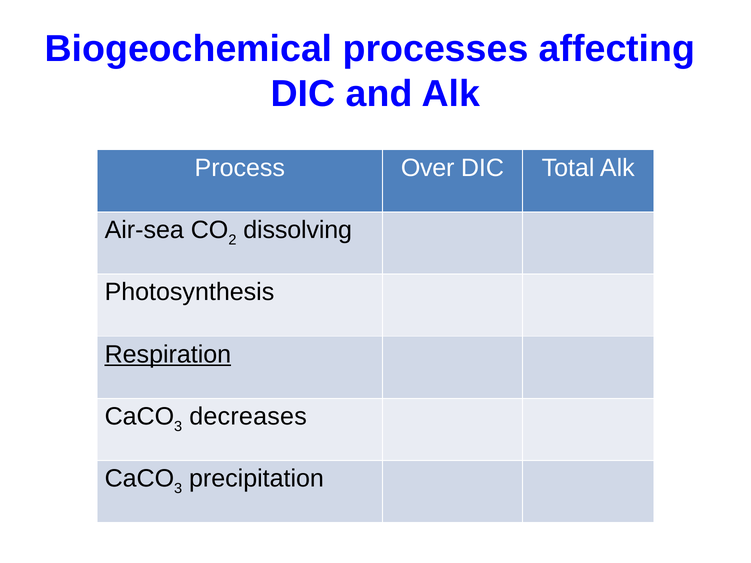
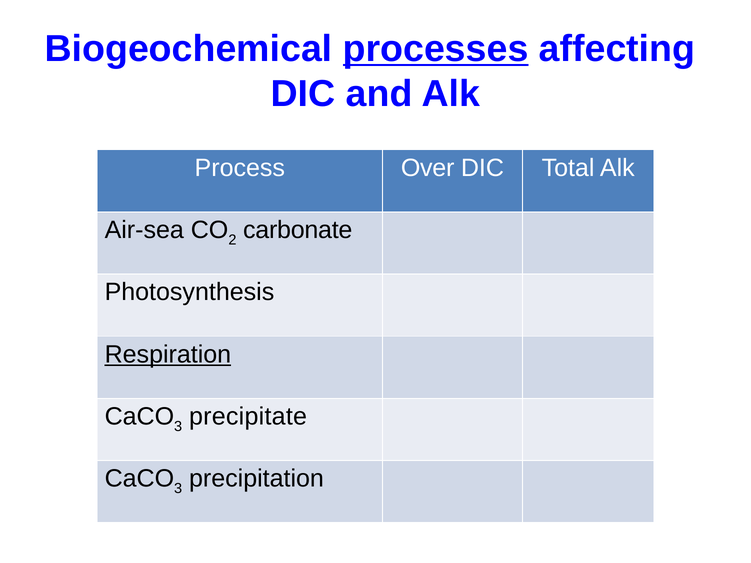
processes underline: none -> present (436, 49)
dissolving: dissolving -> carbonate (298, 230)
decreases: decreases -> precipitate (248, 417)
